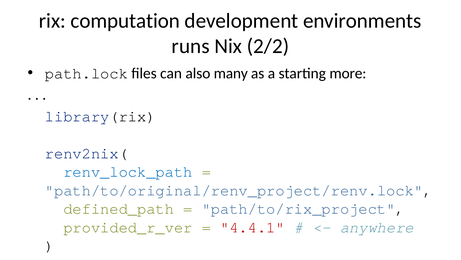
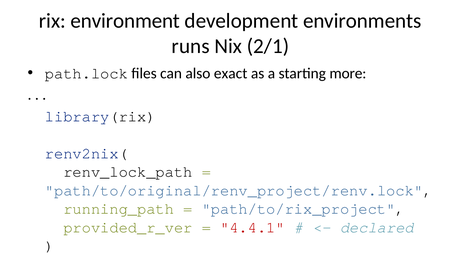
computation: computation -> environment (125, 21)
2/2: 2/2 -> 2/1 (268, 46)
many: many -> exact (231, 73)
renv_lock_path colour: blue -> black (128, 171)
defined_path: defined_path -> running_path (119, 208)
anywhere: anywhere -> declared (377, 227)
